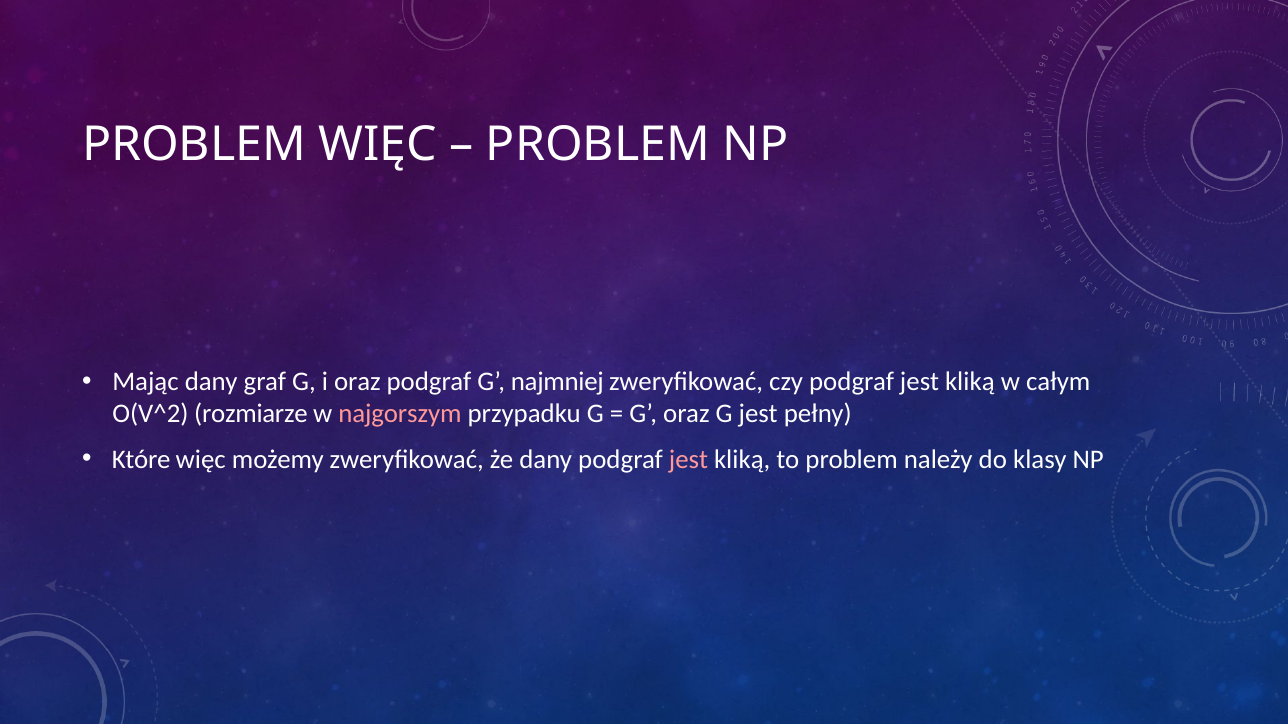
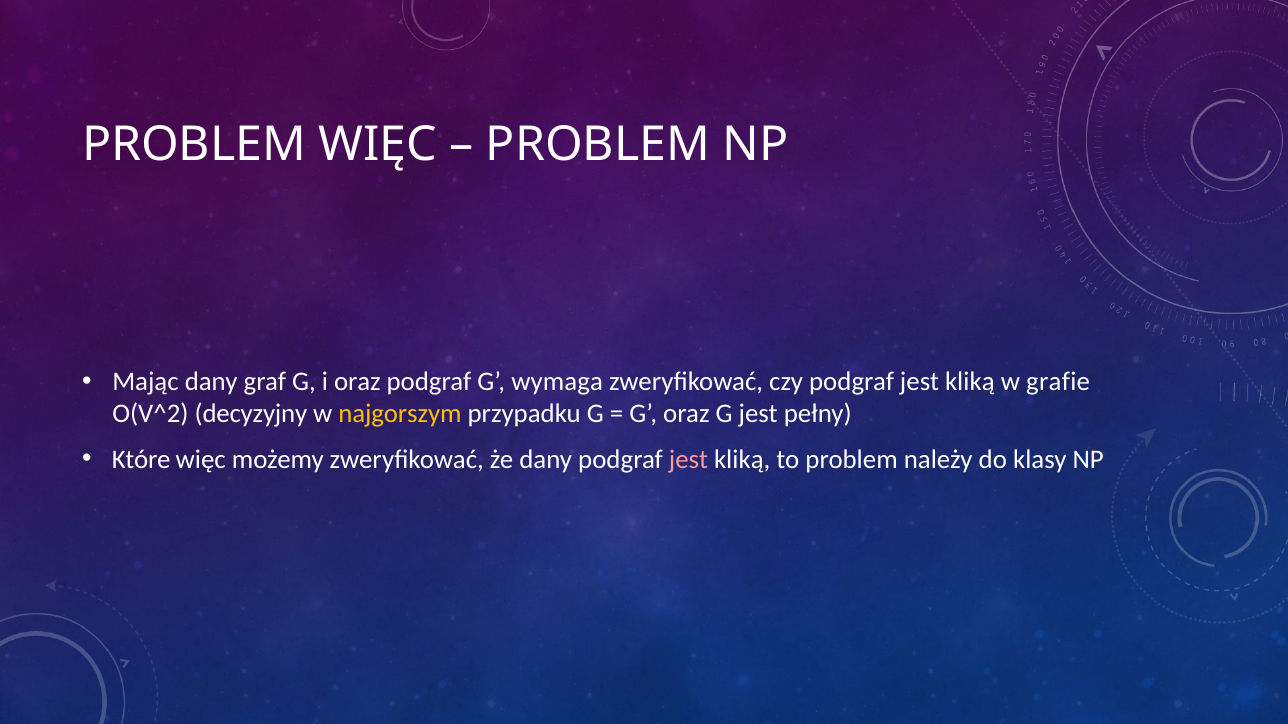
najmniej: najmniej -> wymaga (557, 382)
całym: całym -> grafie (1058, 382)
rozmiarze: rozmiarze -> decyzyjny (251, 414)
najgorszym colour: pink -> yellow (400, 414)
